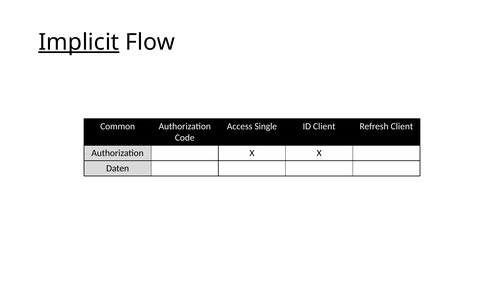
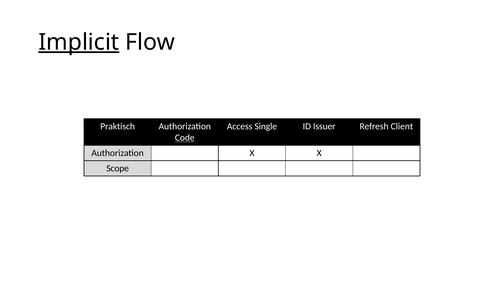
Common: Common -> Praktisch (118, 127)
ID Client: Client -> Issuer (324, 127)
Code underline: none -> present (185, 138)
Daten: Daten -> Scope (118, 169)
